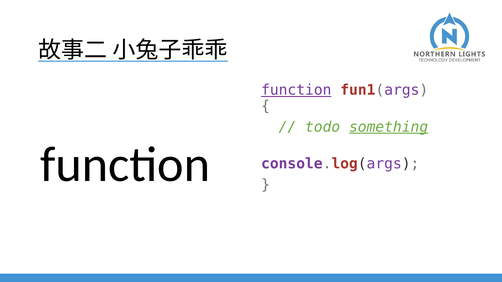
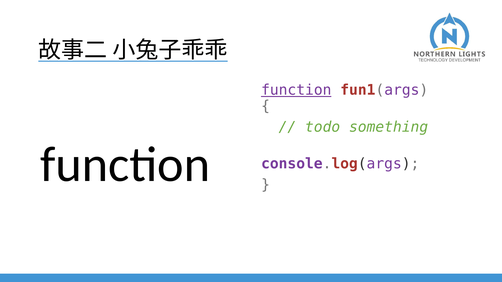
something underline: present -> none (389, 127)
